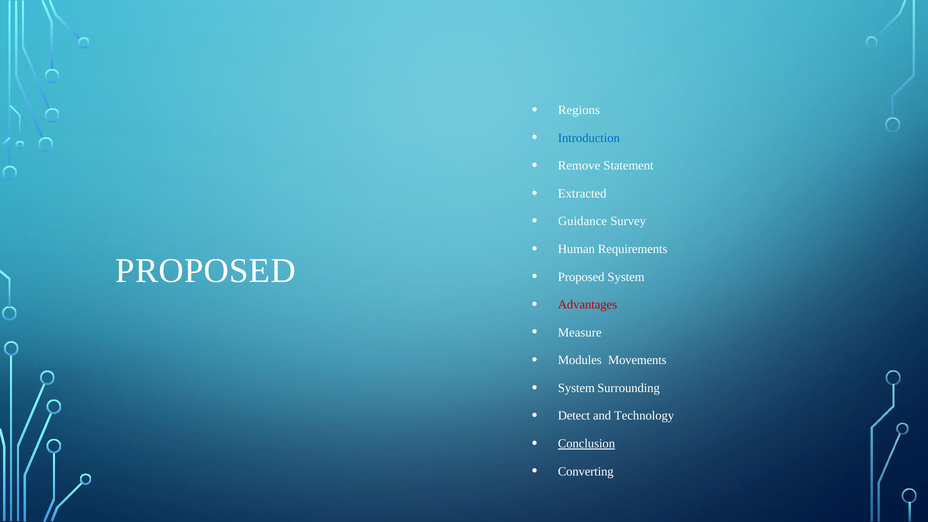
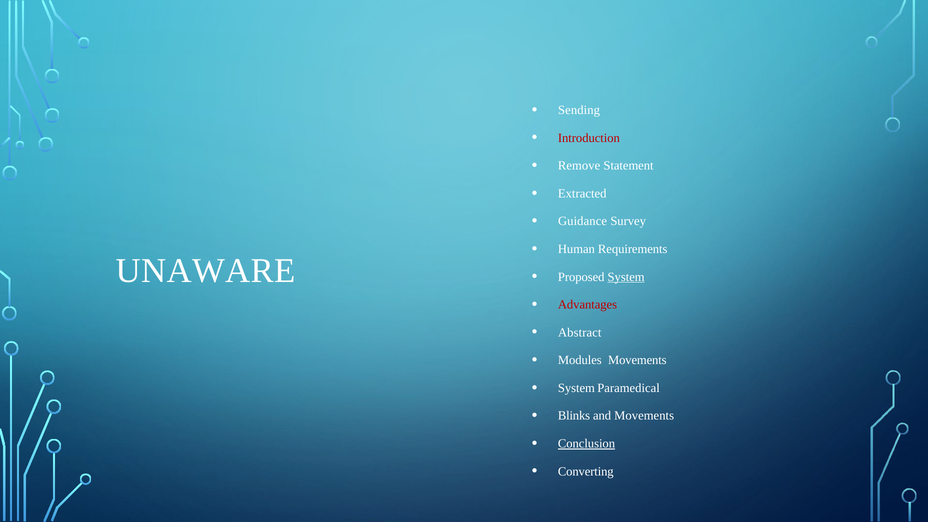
Regions: Regions -> Sending (579, 110)
Introduction colour: blue -> red (589, 138)
PROPOSED: PROPOSED -> UNAWARE (206, 271)
System underline: none -> present (626, 277)
Measure: Measure -> Abstract (580, 332)
Surrounding: Surrounding -> Paramedical (629, 388)
Detect: Detect -> Blinks (574, 416)
and Technology: Technology -> Movements (644, 416)
